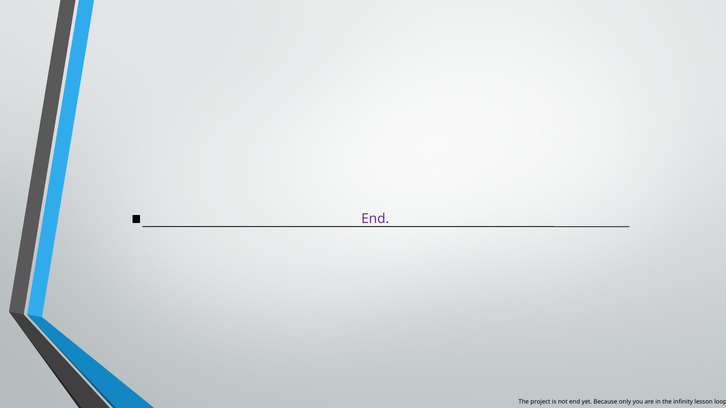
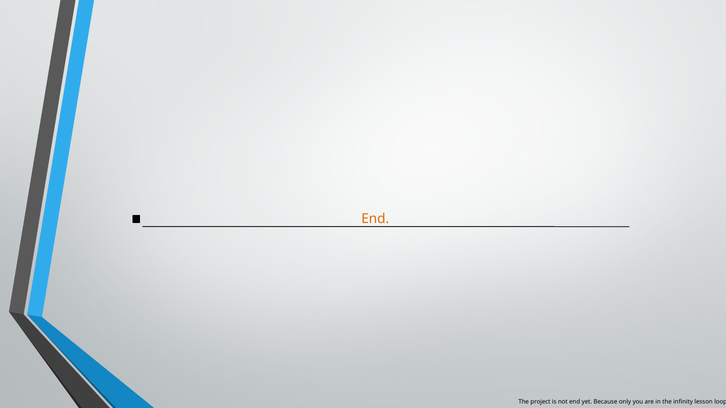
End colour: purple -> orange (375, 219)
